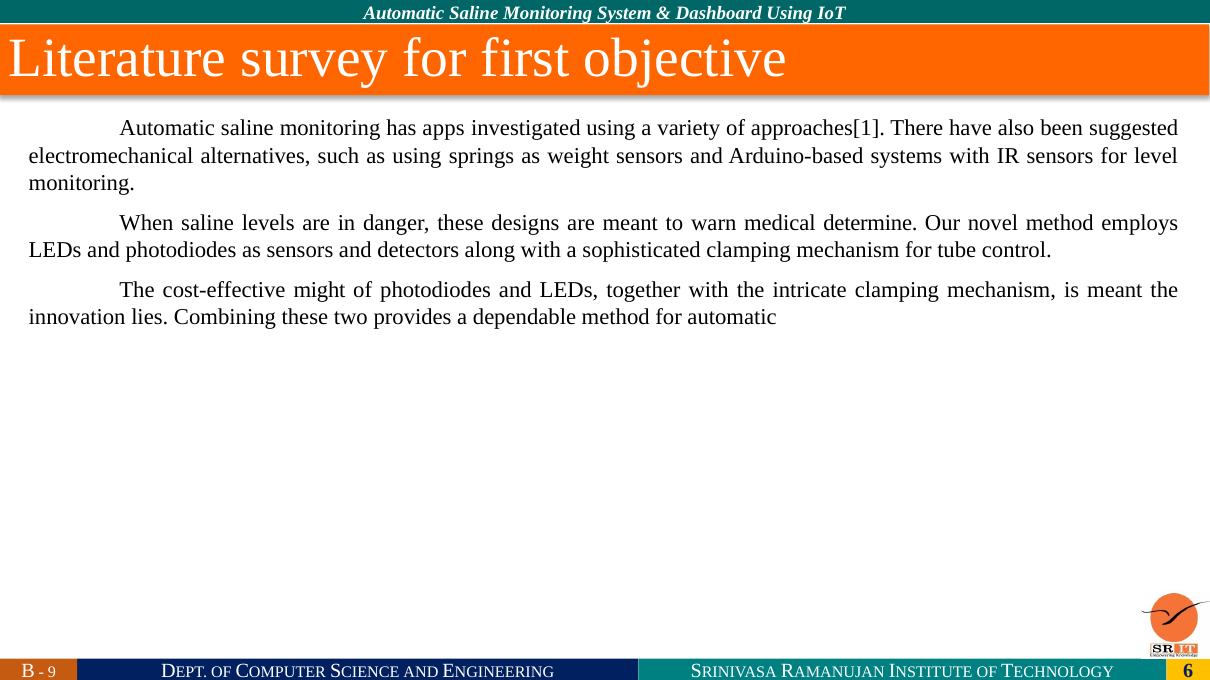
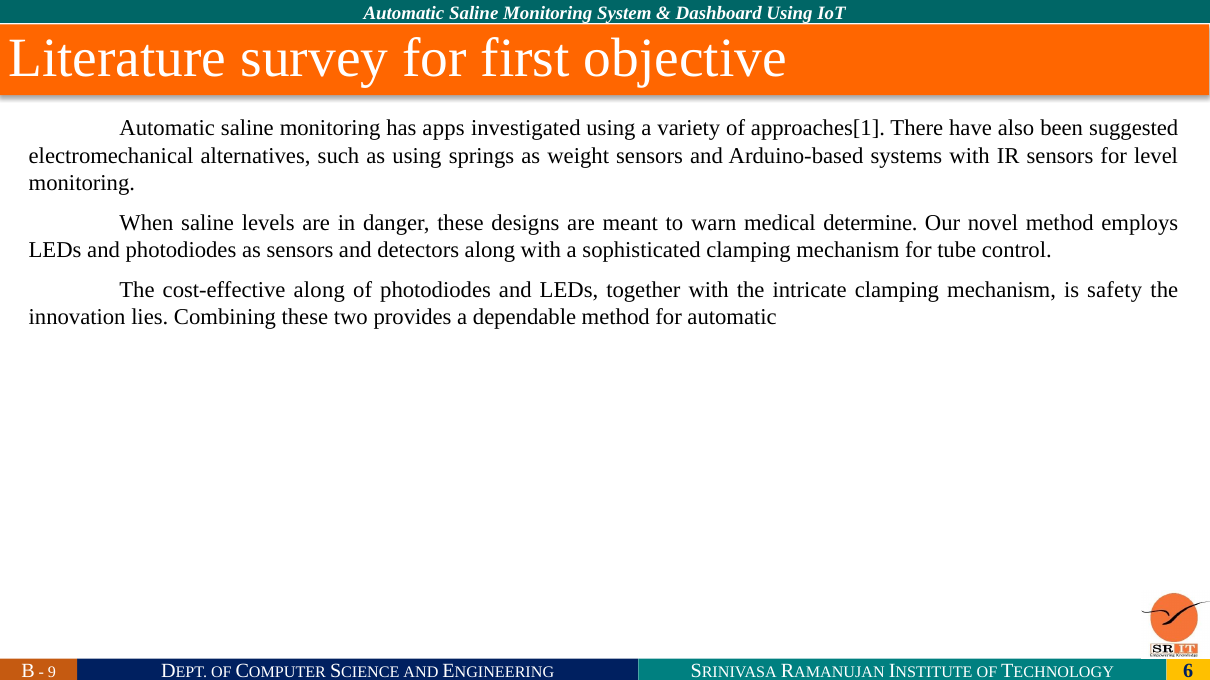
cost-effective might: might -> along (319, 290)
is meant: meant -> safety (1115, 290)
